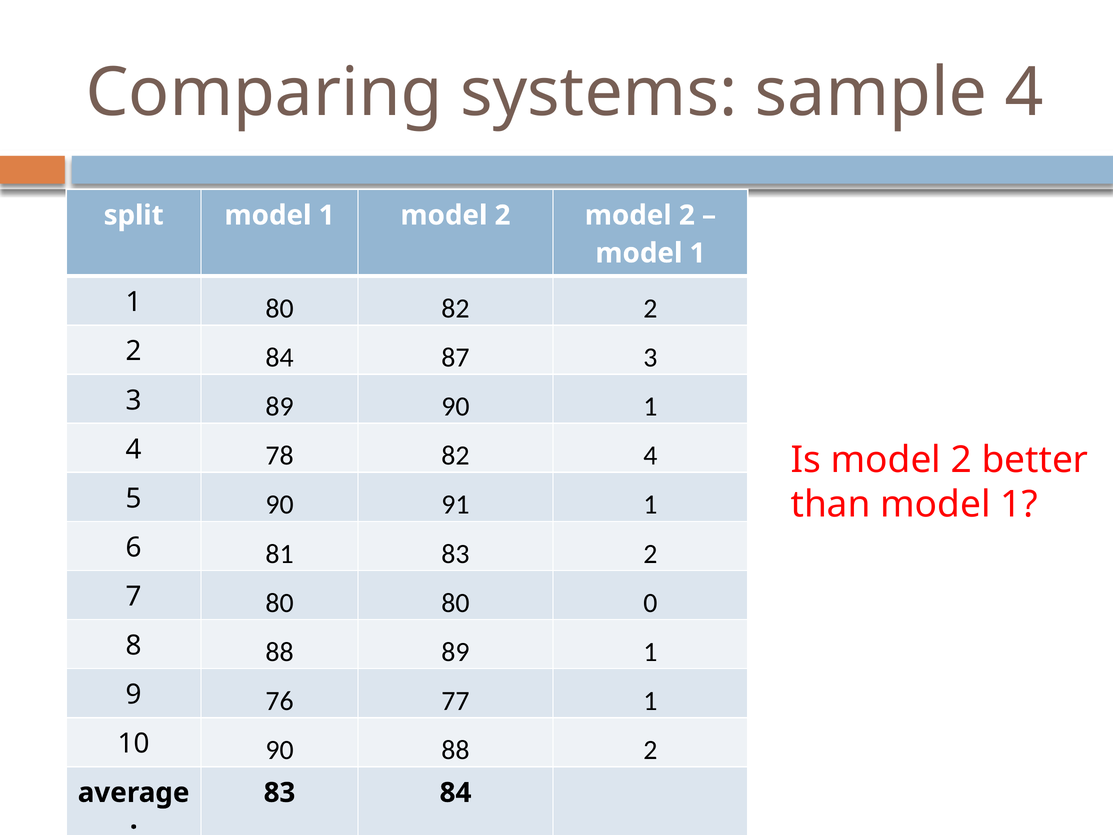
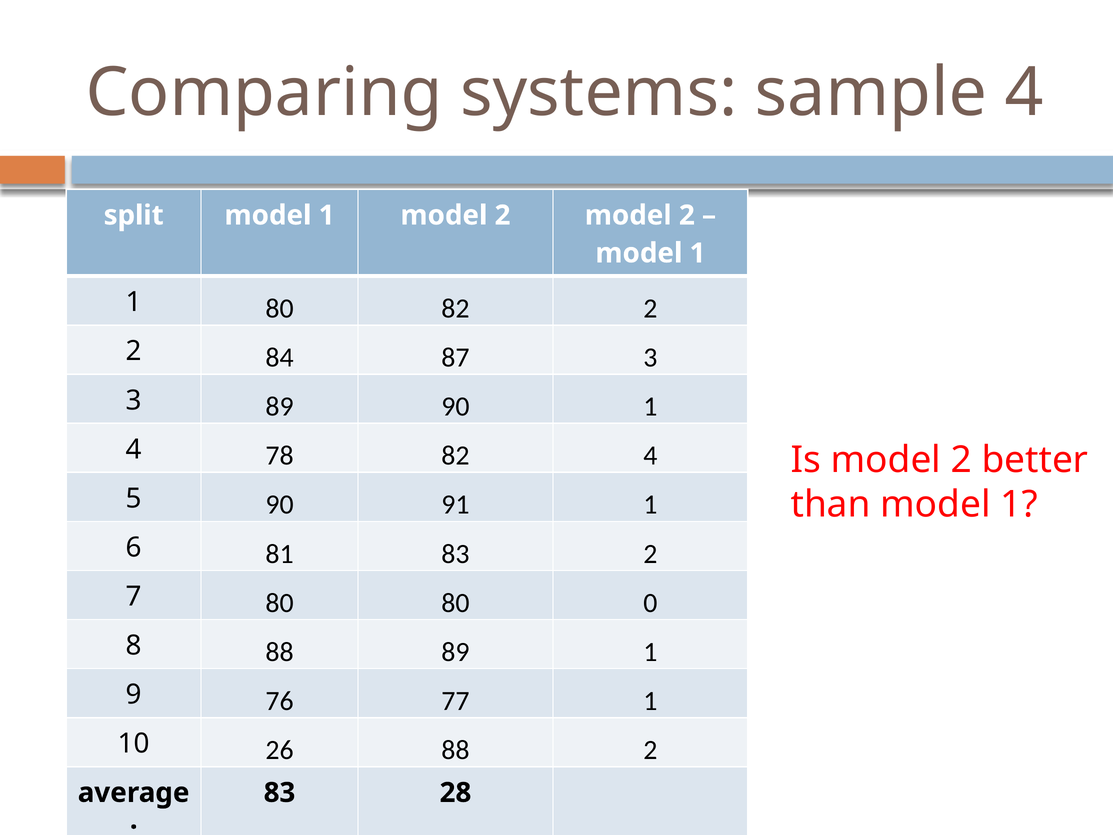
10 90: 90 -> 26 (280, 750)
83 84: 84 -> 28 (455, 792)
